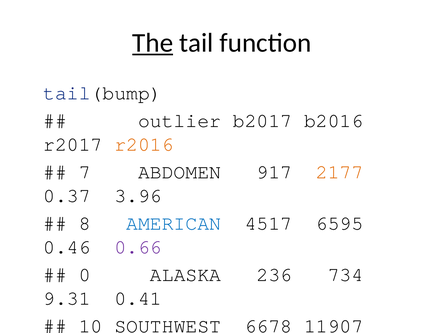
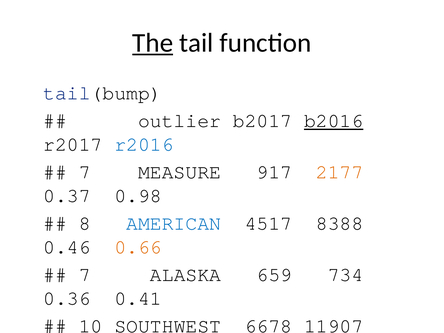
b2016 underline: none -> present (334, 121)
r2016 colour: orange -> blue (144, 144)
ABDOMEN: ABDOMEN -> MEASURE (180, 172)
3.96: 3.96 -> 0.98 (138, 196)
6595: 6595 -> 8388 (340, 223)
0.66 colour: purple -> orange (138, 247)
0: 0 -> 7 (85, 275)
236: 236 -> 659 (274, 275)
9.31: 9.31 -> 0.36 (67, 298)
